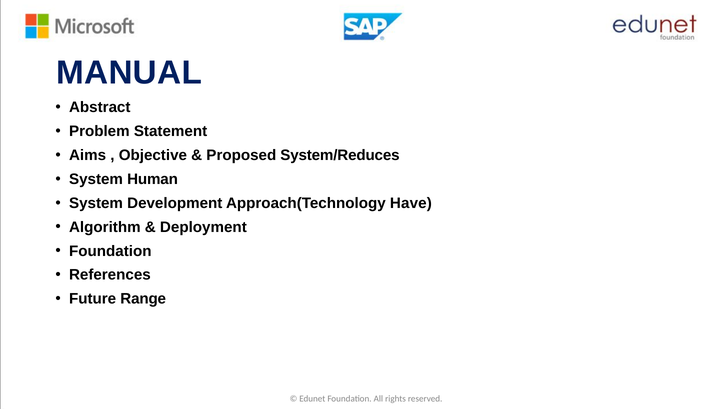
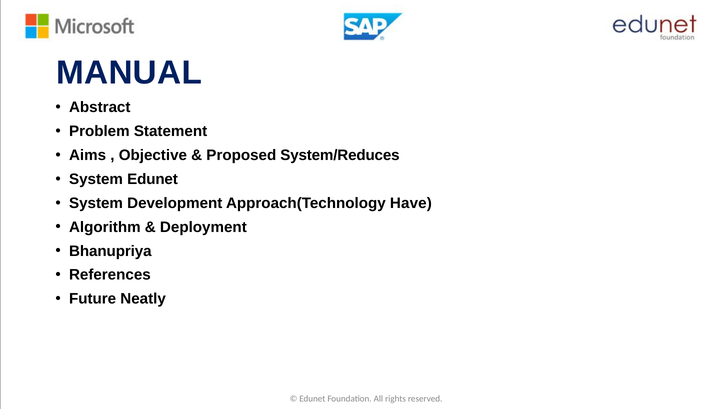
System Human: Human -> Edunet (153, 179)
Foundation: Foundation -> Bhanupriya (110, 251)
Range: Range -> Neatly (143, 299)
